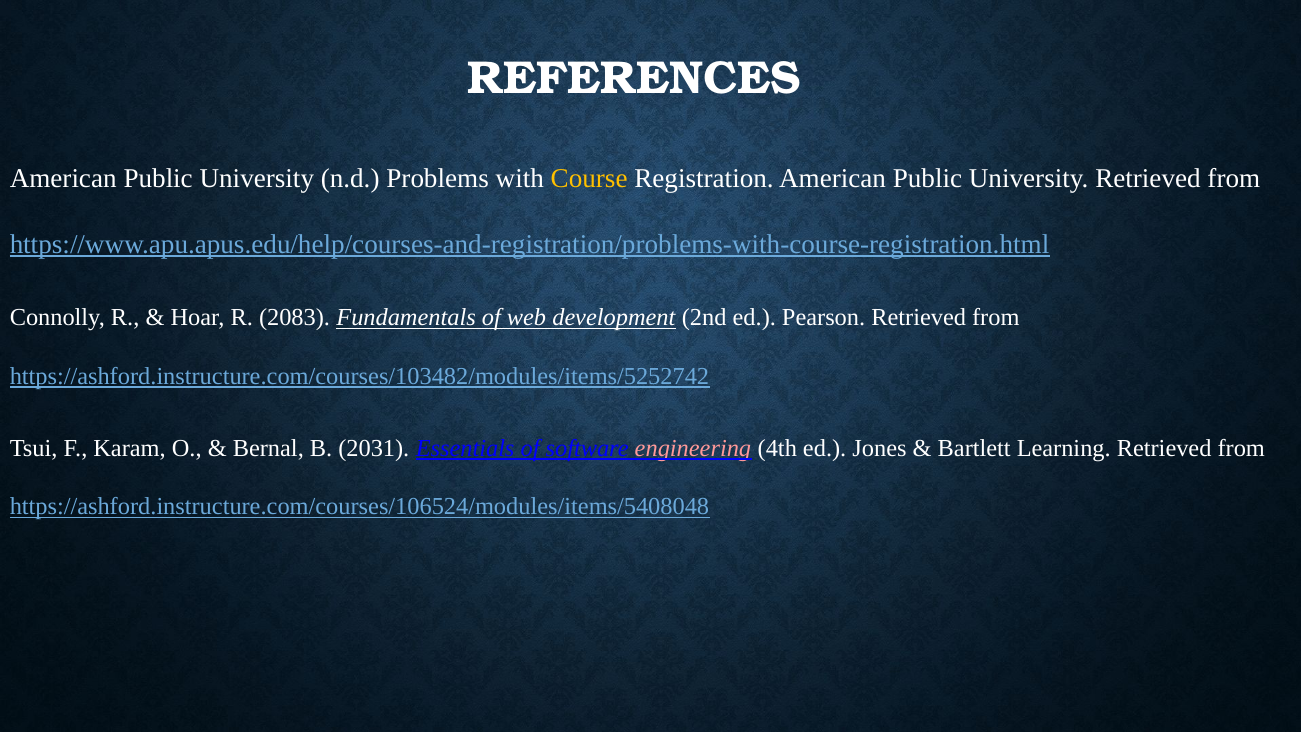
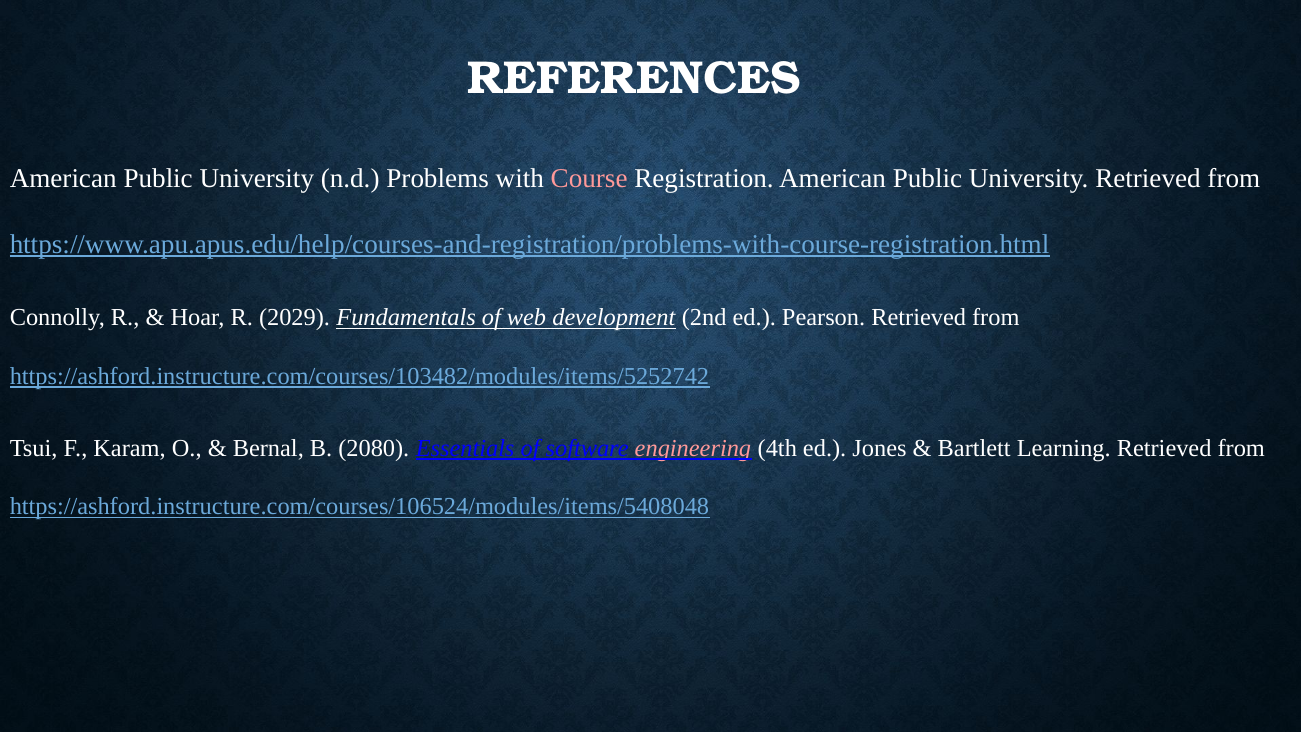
Course colour: yellow -> pink (589, 179)
2083: 2083 -> 2029 (295, 318)
2031: 2031 -> 2080 (374, 448)
